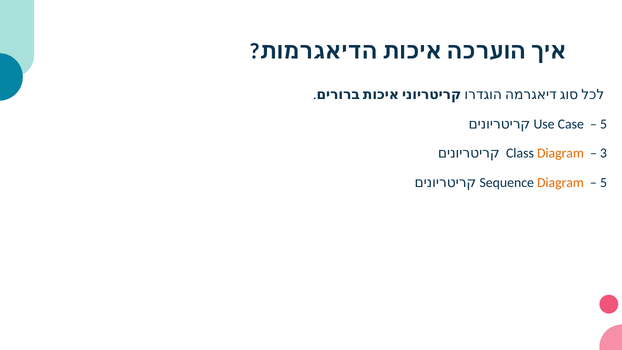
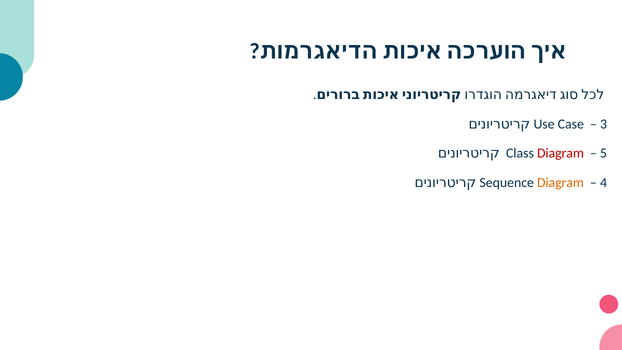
5: 5 -> 3 (604, 124)
Diagram colour: orange -> red (560, 153)
3: 3 -> 5 (603, 153)
5: 5 -> 4 (604, 183)
